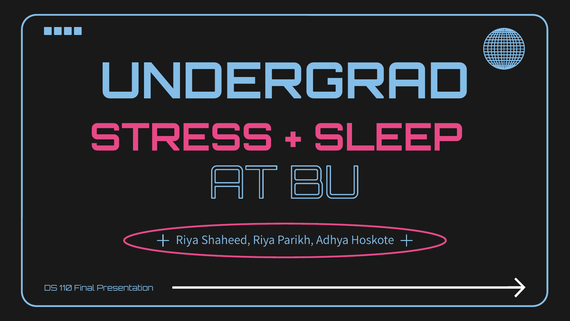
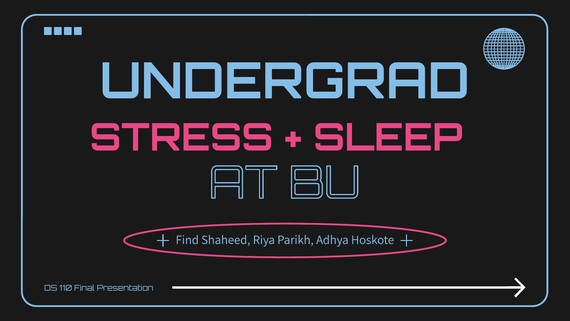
Riya: Riya -> Find (187, 240)
